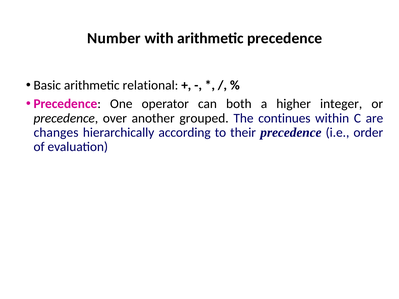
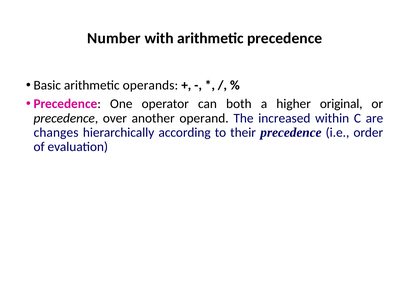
relational: relational -> operands (150, 85)
integer: integer -> original (341, 104)
grouped: grouped -> operand (204, 118)
continues: continues -> increased (284, 118)
